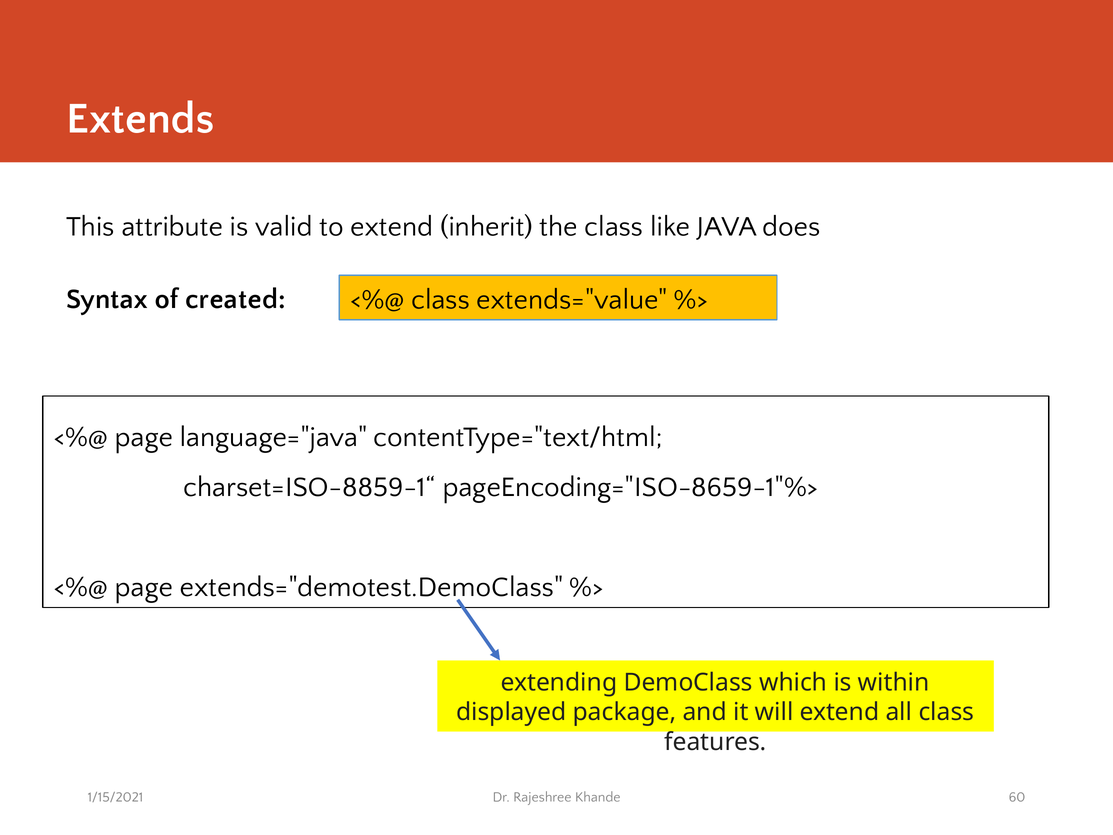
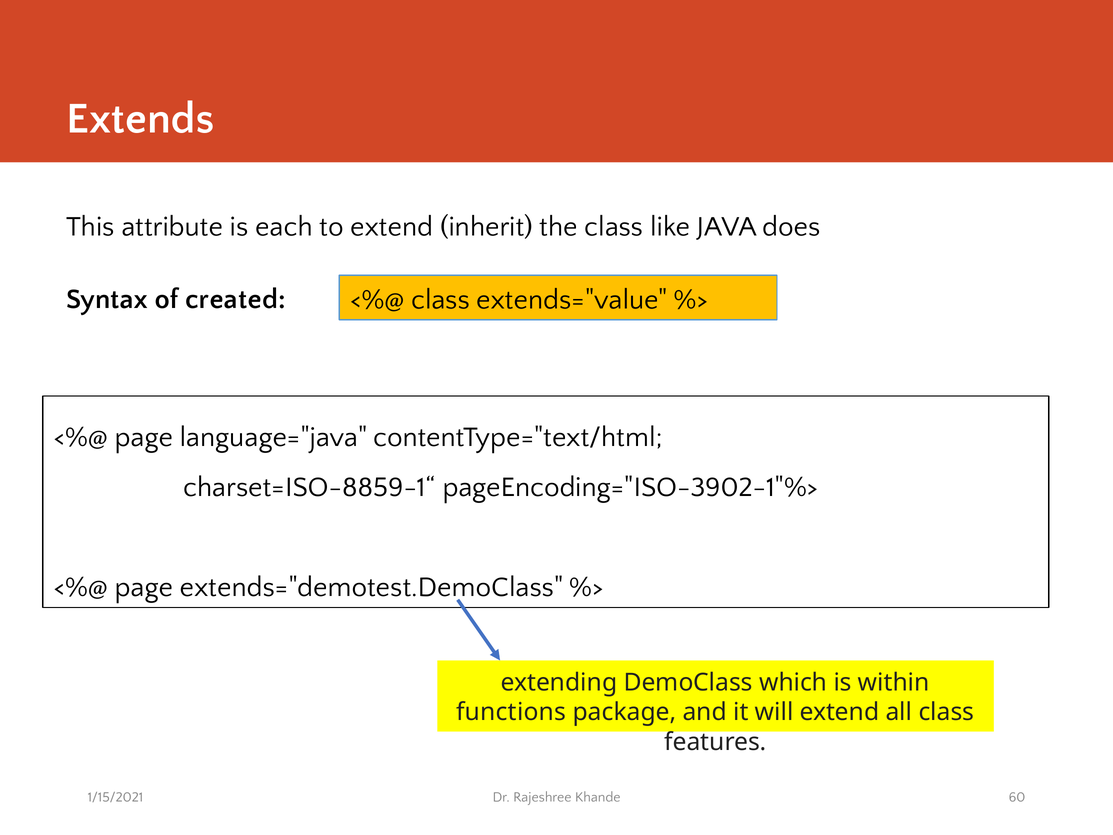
valid: valid -> each (284, 227)
pageEncoding="ISO-8659-1"%>: pageEncoding="ISO-8659-1"%> -> pageEncoding="ISO-3902-1"%> (630, 487)
displayed: displayed -> functions (511, 712)
